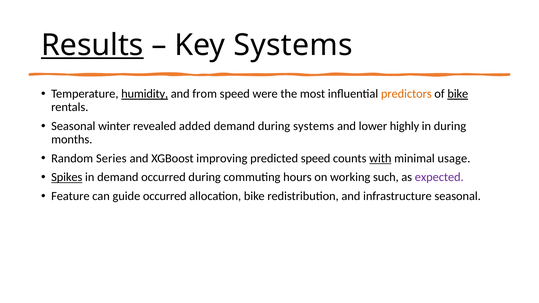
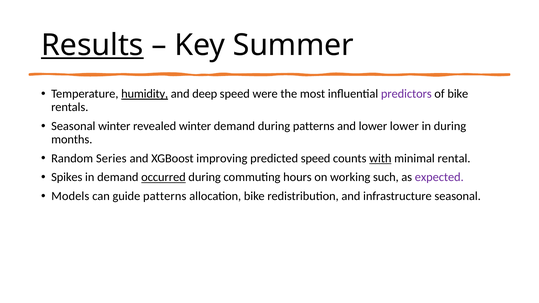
Key Systems: Systems -> Summer (293, 45)
from: from -> deep (205, 94)
predictors colour: orange -> purple (406, 94)
bike underline: present -> none (458, 94)
revealed added: added -> winter (195, 126)
during systems: systems -> patterns (314, 126)
lower highly: highly -> lower (404, 126)
usage: usage -> rental (454, 158)
Spikes underline: present -> none (67, 177)
occurred underline: none -> present (163, 177)
Feature: Feature -> Models (70, 196)
guide occurred: occurred -> patterns (165, 196)
